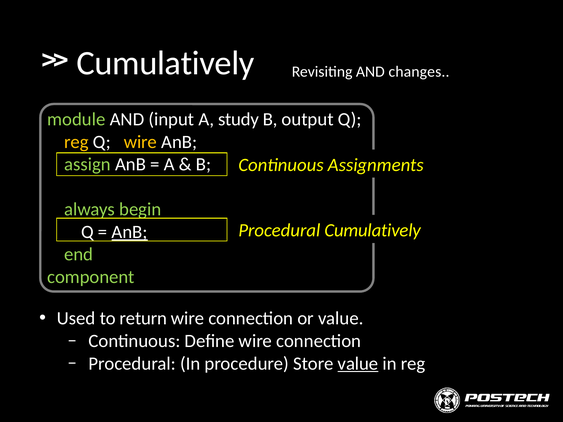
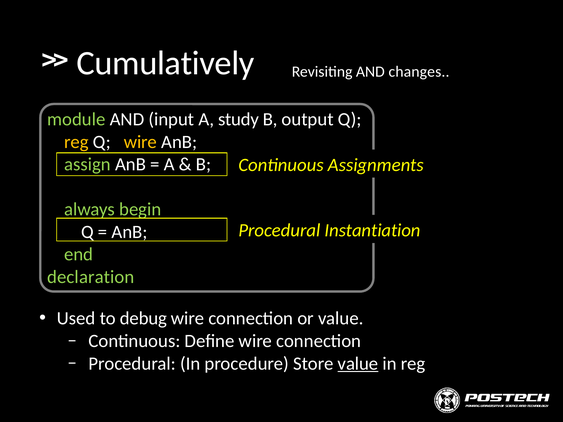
Procedural Cumulatively: Cumulatively -> Instantiation (373, 230)
AnB underline: present -> none (130, 232)
component: component -> declaration (91, 277)
return: return -> debug (143, 319)
